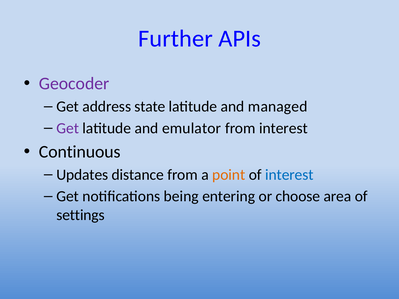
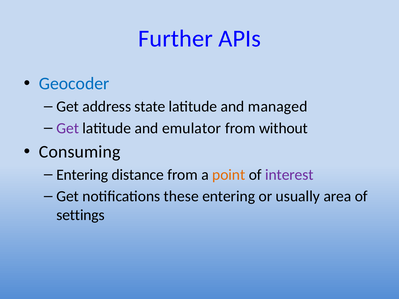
Geocoder colour: purple -> blue (74, 84)
from interest: interest -> without (283, 128)
Continuous: Continuous -> Consuming (80, 152)
Updates: Updates -> Entering (82, 175)
interest colour: blue -> purple (289, 175)
being: being -> these (181, 197)
choose: choose -> usually (298, 197)
